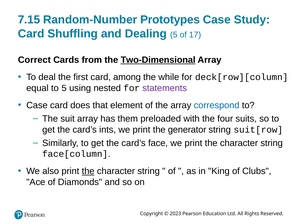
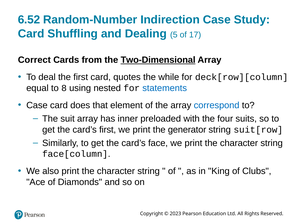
7.15: 7.15 -> 6.52 (29, 20)
Prototypes: Prototypes -> Indirection (170, 20)
among: among -> quotes (127, 77)
to 5: 5 -> 8 (64, 88)
statements colour: purple -> blue (165, 88)
them: them -> inner (128, 119)
card’s ints: ints -> first (108, 130)
the underline: present -> none (88, 171)
